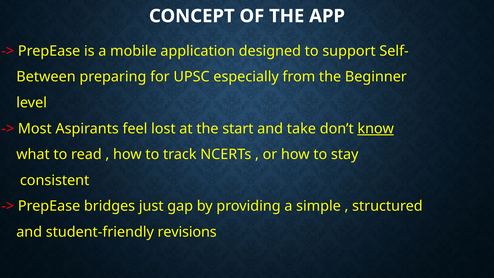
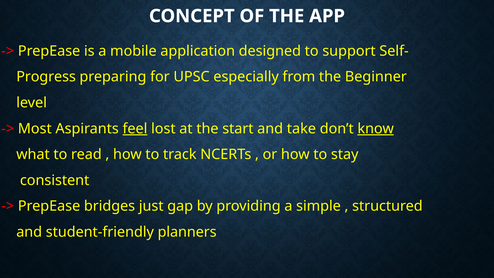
Between: Between -> Progress (46, 77)
feel underline: none -> present (135, 129)
revisions: revisions -> planners (187, 232)
